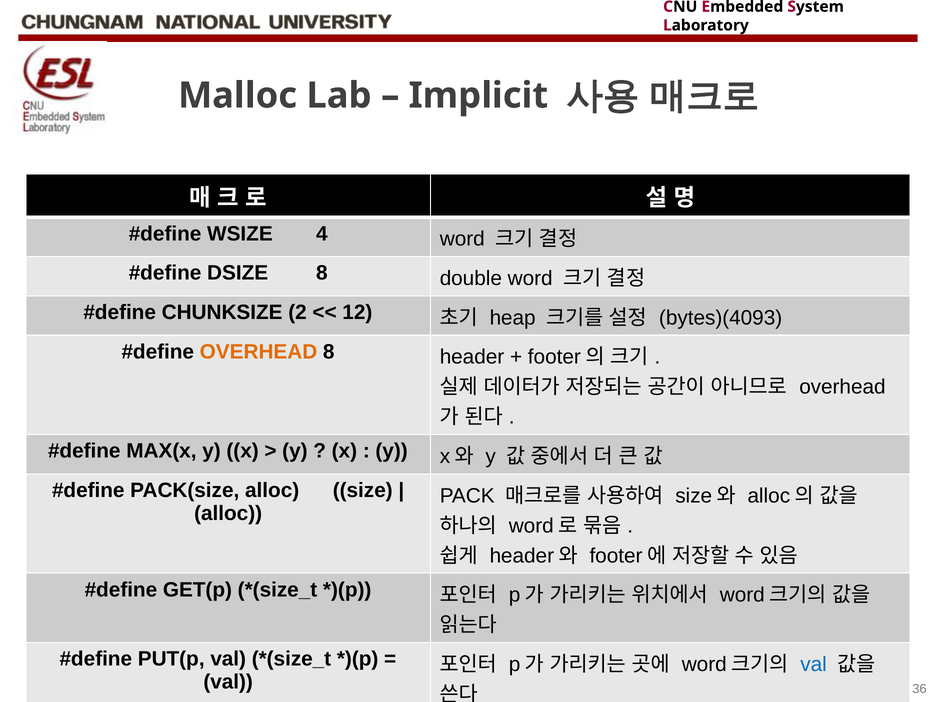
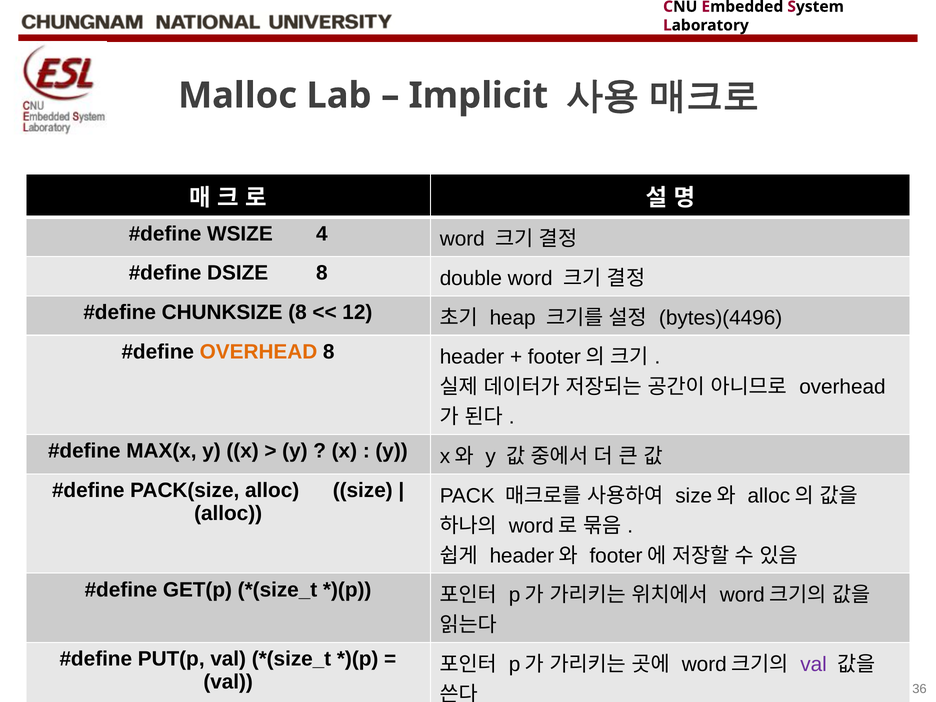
CHUNKSIZE 2: 2 -> 8 (298, 312)
bytes)(4093: bytes)(4093 -> bytes)(4496 (721, 318)
val colour: blue -> purple (814, 664)
